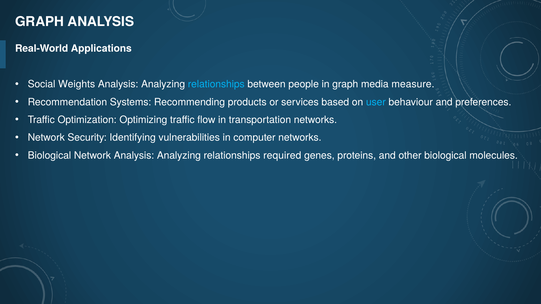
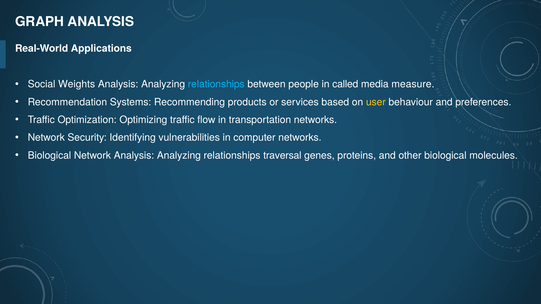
in graph: graph -> called (345, 84)
user colour: light blue -> yellow (376, 102)
required: required -> traversal (282, 156)
